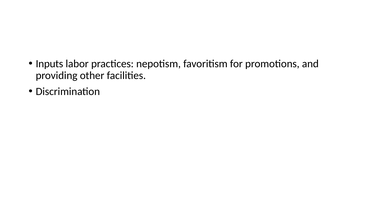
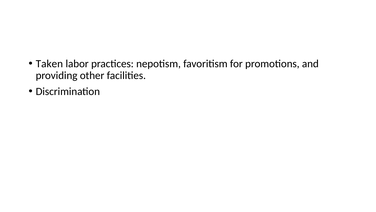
Inputs: Inputs -> Taken (49, 64)
